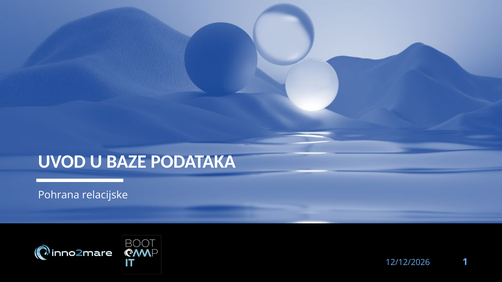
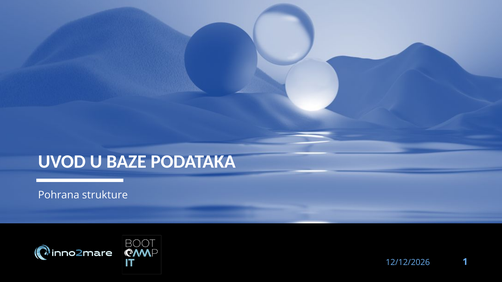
relacijske: relacijske -> strukture (105, 195)
